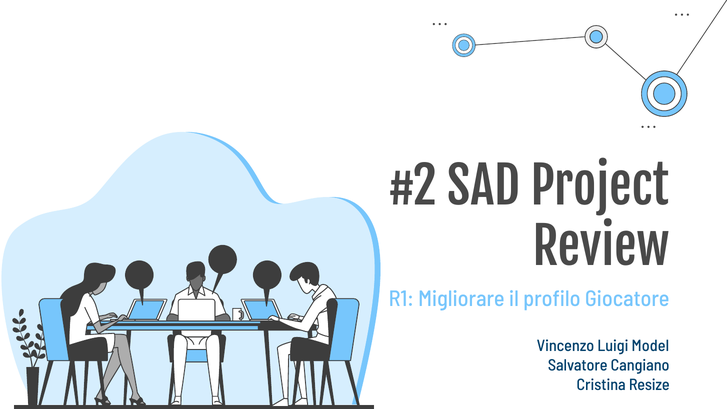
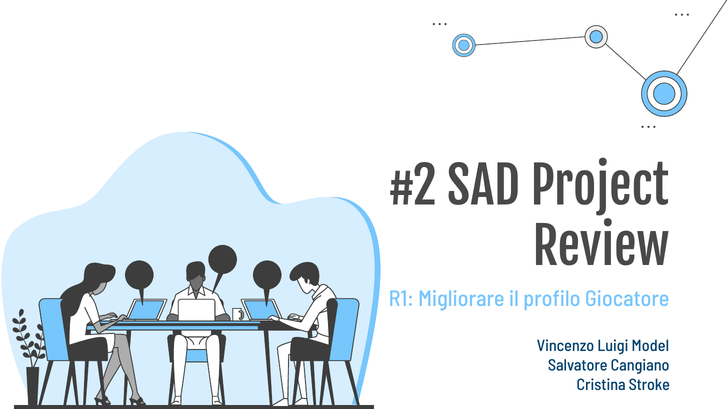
Resize: Resize -> Stroke (649, 385)
